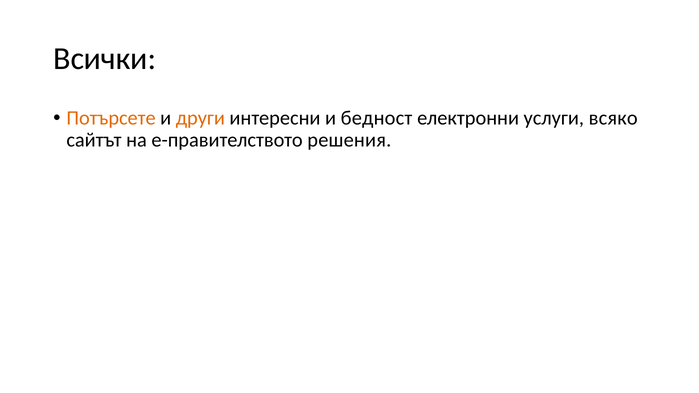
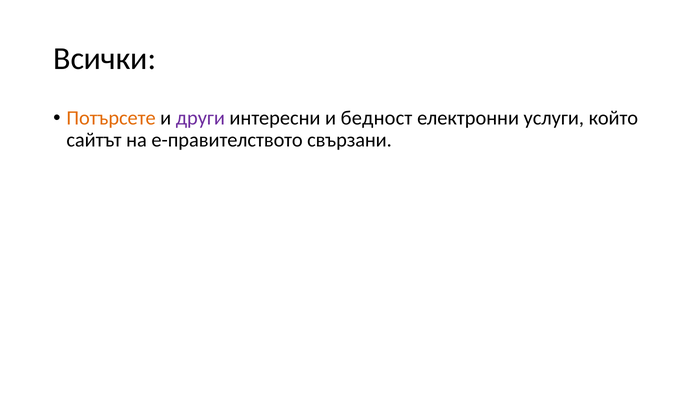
други colour: orange -> purple (200, 118)
всяко: всяко -> който (613, 118)
решения: решения -> свързани (349, 140)
